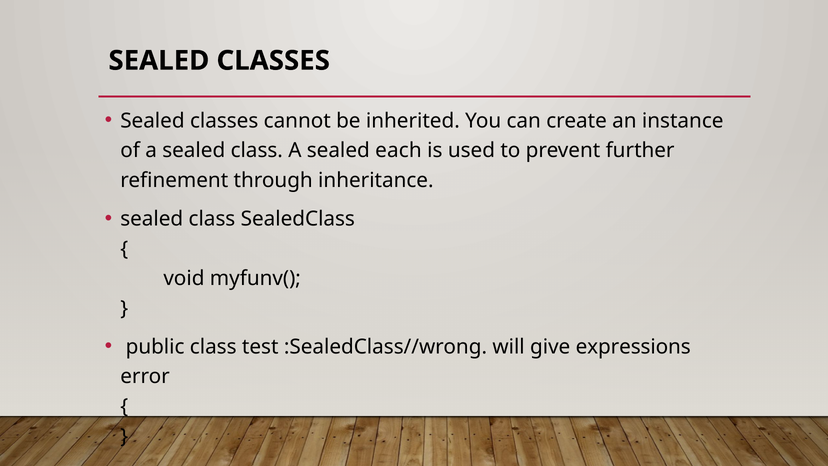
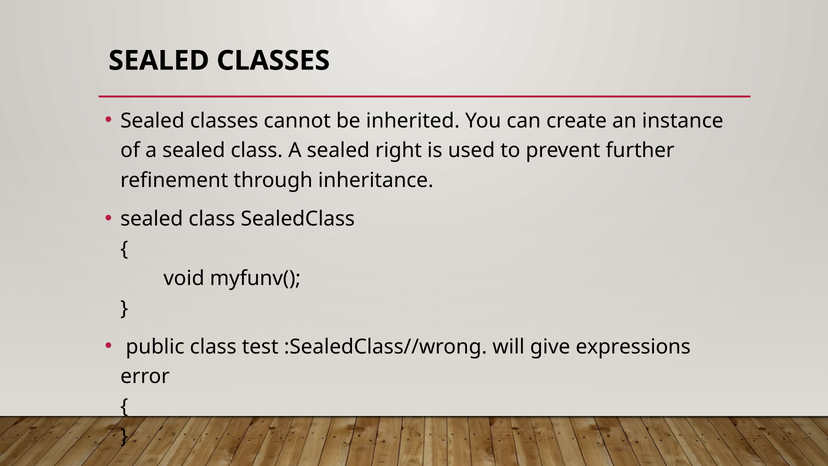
each: each -> right (399, 151)
